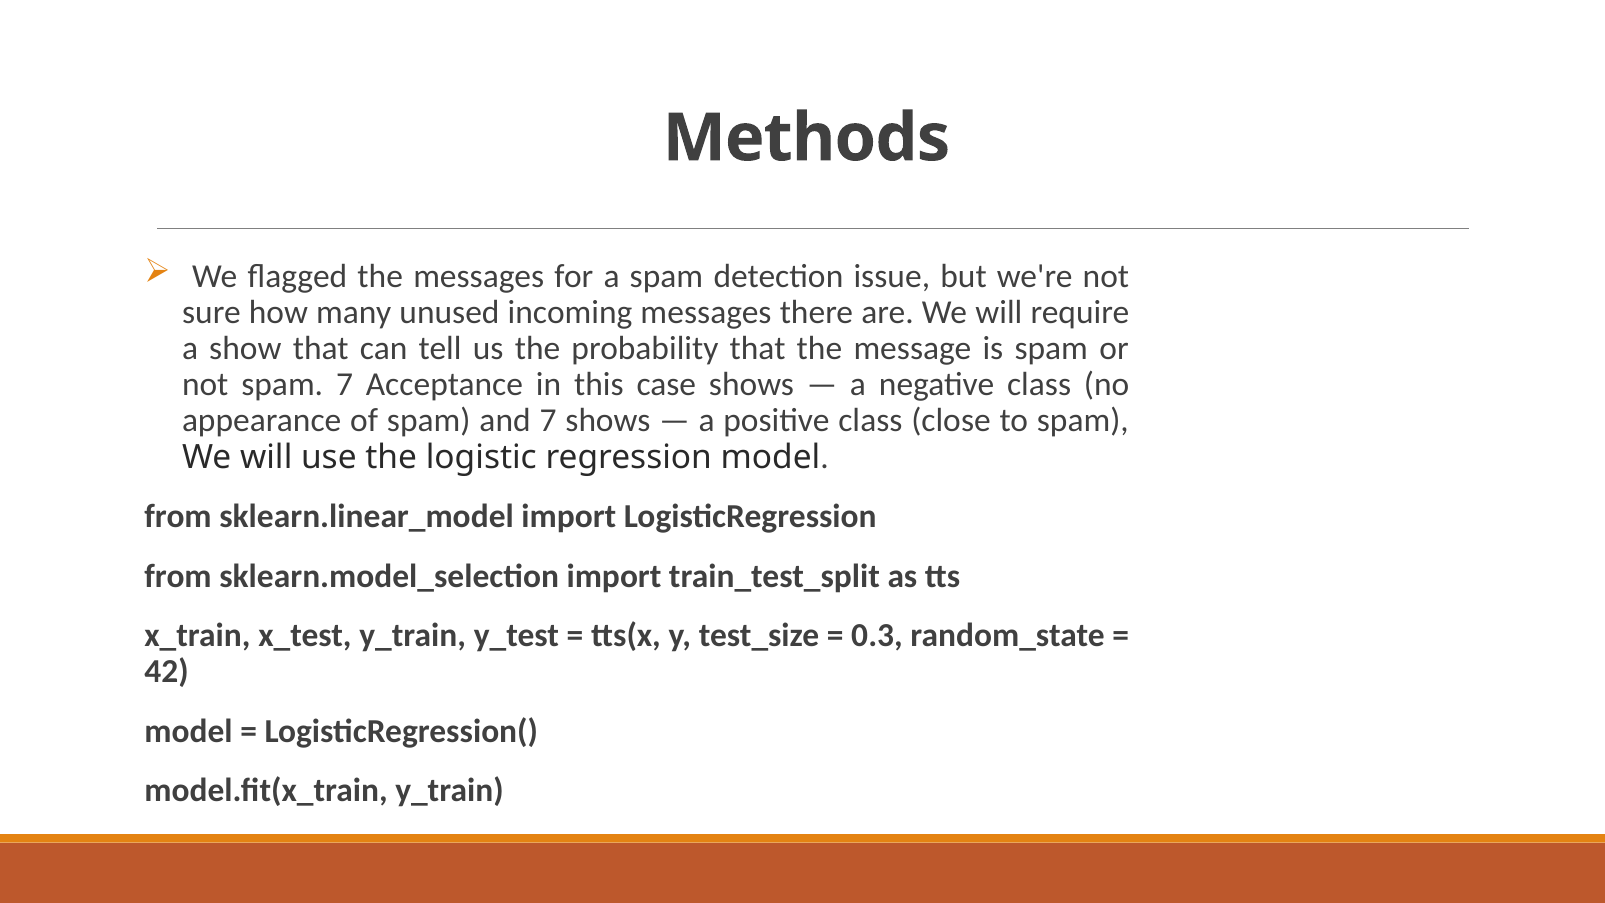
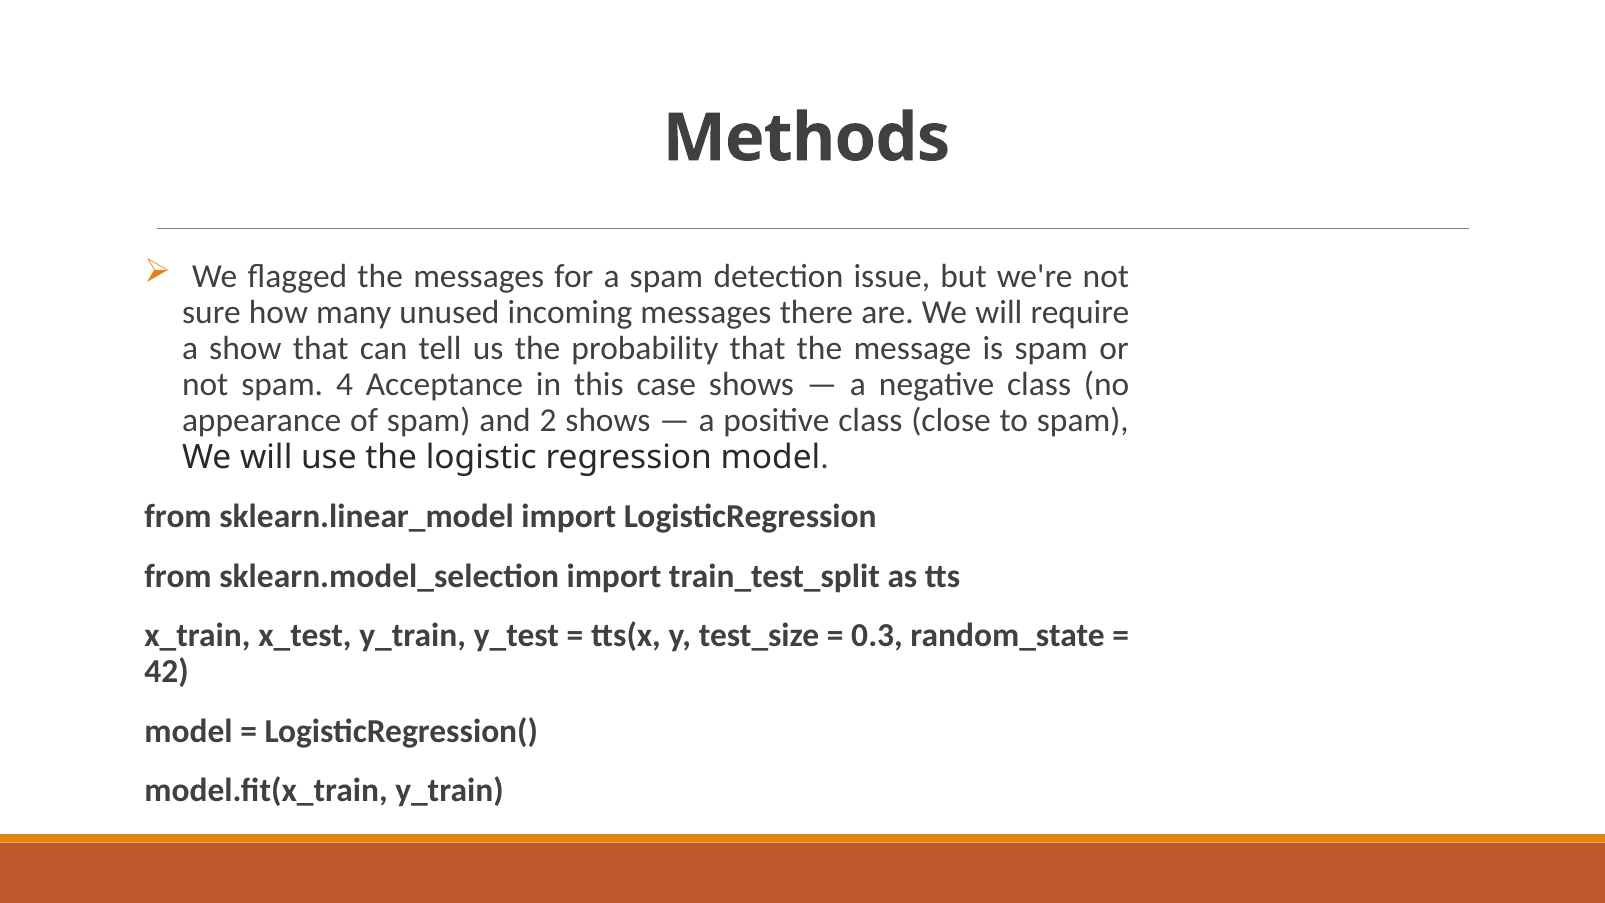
spam 7: 7 -> 4 (344, 385)
and 7: 7 -> 2 (548, 421)
